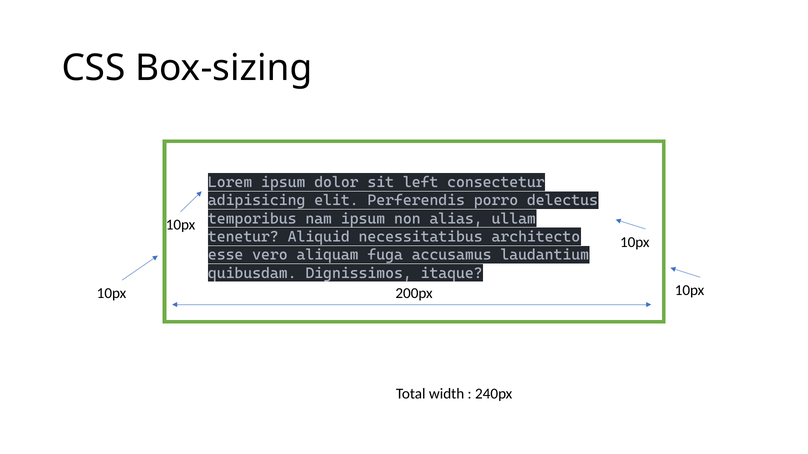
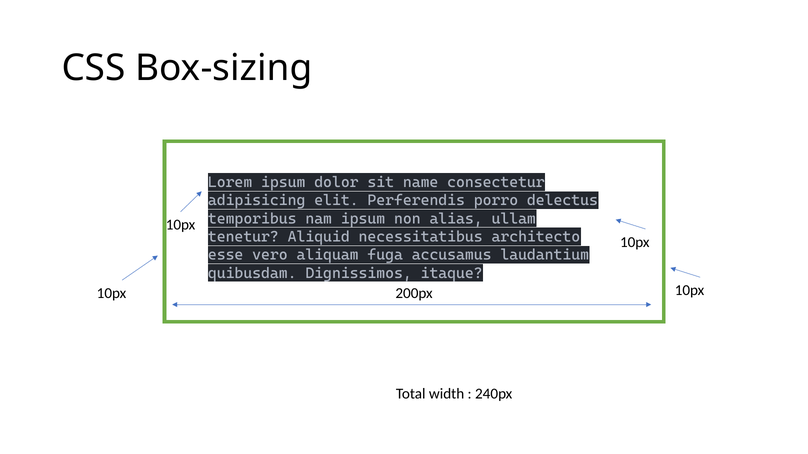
left: left -> name (421, 182)
